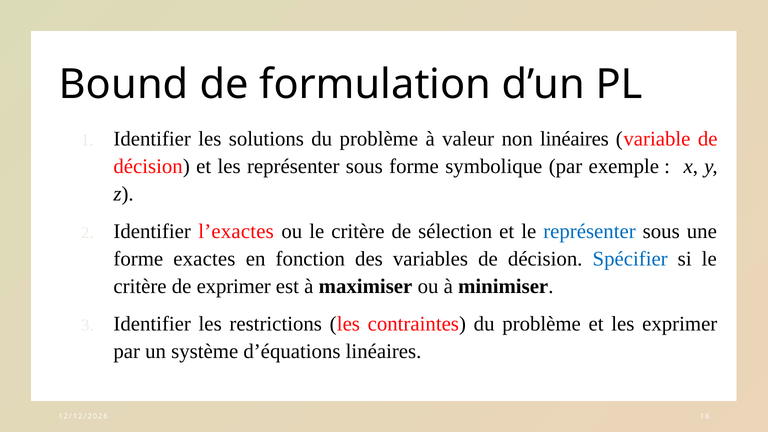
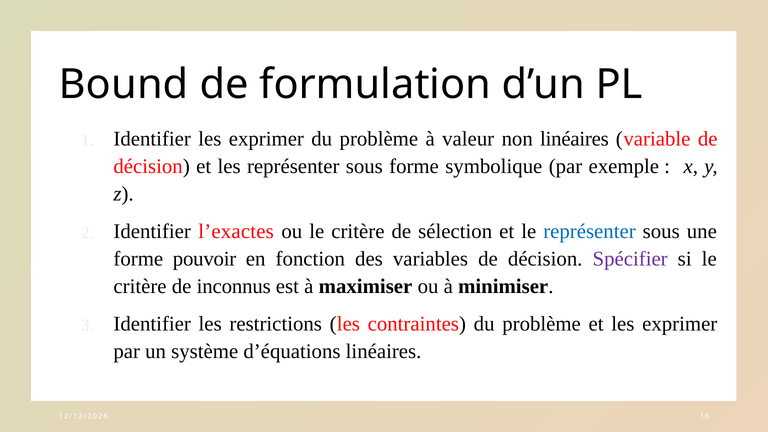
Identifier les solutions: solutions -> exprimer (266, 139)
exactes: exactes -> pouvoir (205, 259)
Spécifier colour: blue -> purple (630, 259)
de exprimer: exprimer -> inconnus (234, 286)
